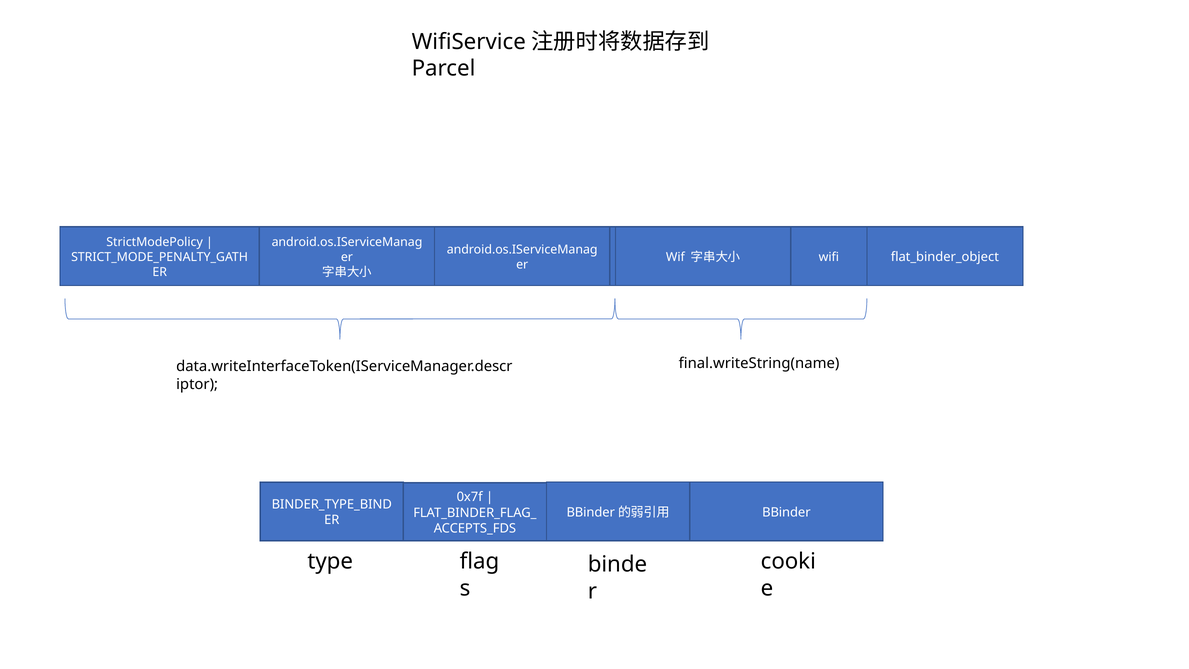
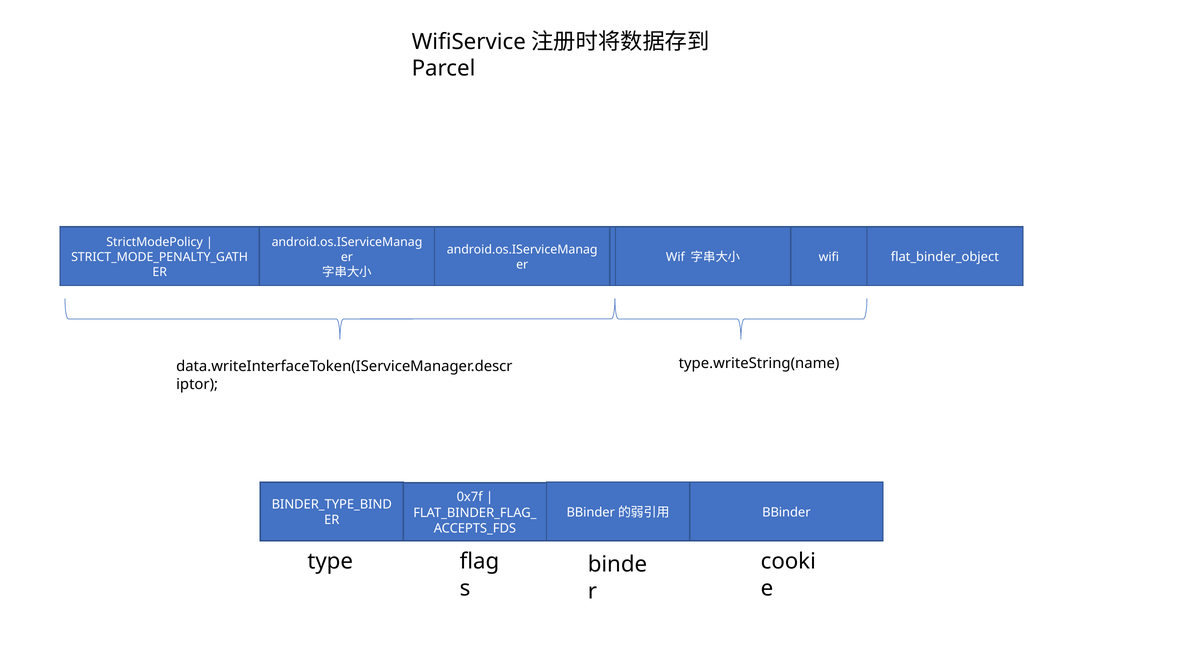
final.writeString(name: final.writeString(name -> type.writeString(name (759, 363)
